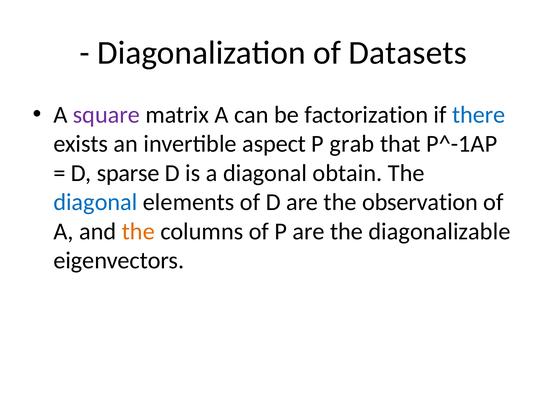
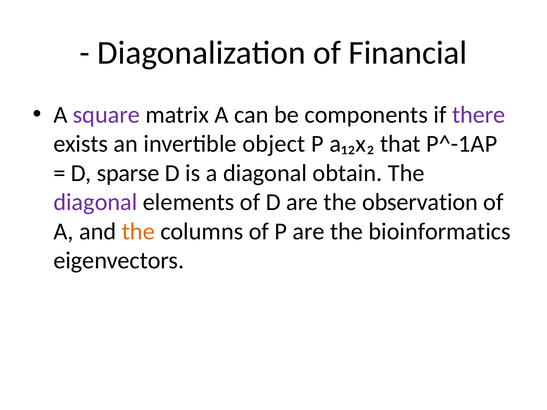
Datasets: Datasets -> Financial (408, 53)
factorization: factorization -> components (366, 115)
there colour: blue -> purple (479, 115)
aspect: aspect -> object (274, 144)
grab: grab -> a₁₂x₂ (352, 144)
diagonal colour: blue -> purple (95, 202)
diagonalizable: diagonalizable -> bioinformatics (440, 231)
